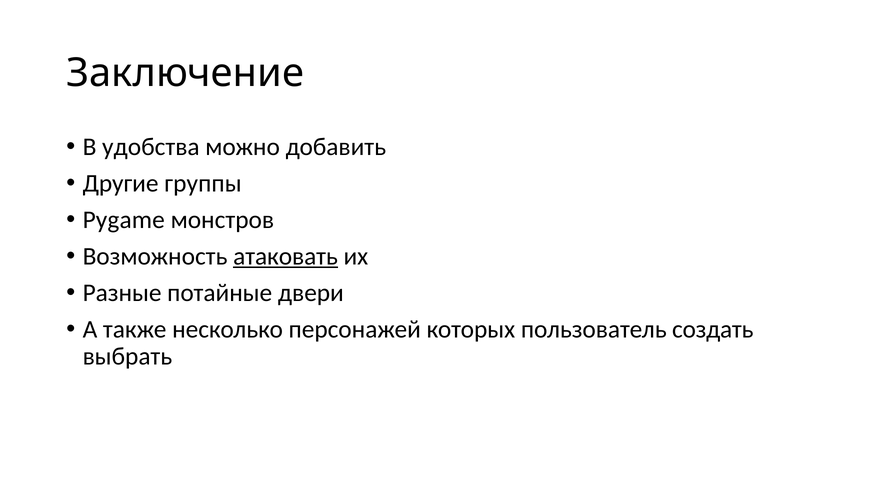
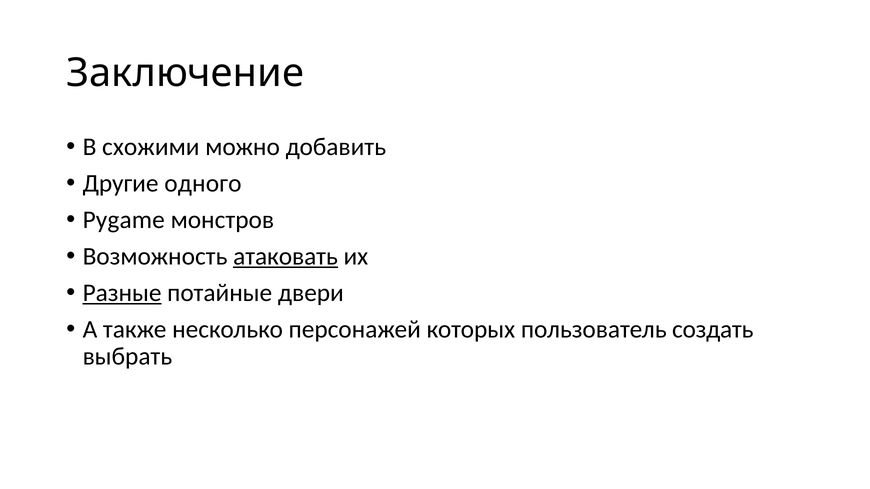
удобства: удобства -> схожими (151, 147)
группы: группы -> одного (203, 184)
Разные underline: none -> present (122, 293)
